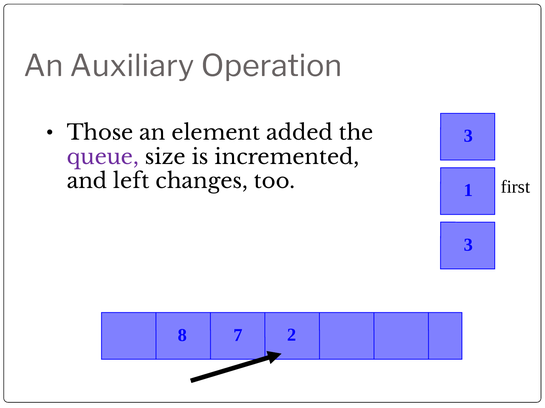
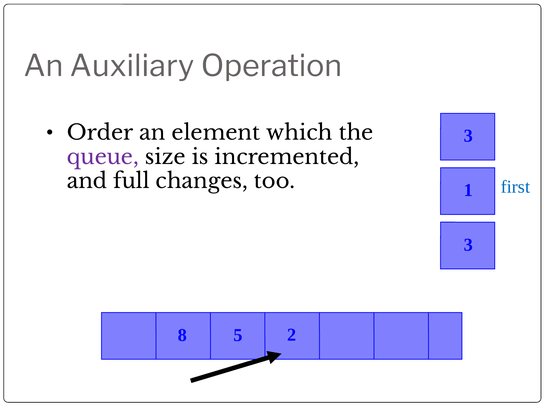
Those: Those -> Order (100, 133)
added: added -> which (299, 133)
left: left -> full (131, 182)
first colour: black -> blue (515, 187)
8 7: 7 -> 5 (238, 336)
